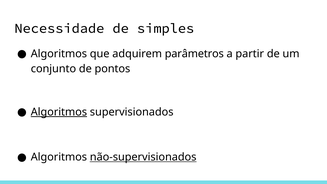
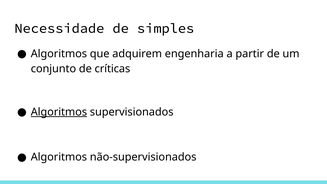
parâmetros: parâmetros -> engenharia (194, 54)
pontos: pontos -> críticas (112, 69)
não-supervisionados underline: present -> none (143, 157)
